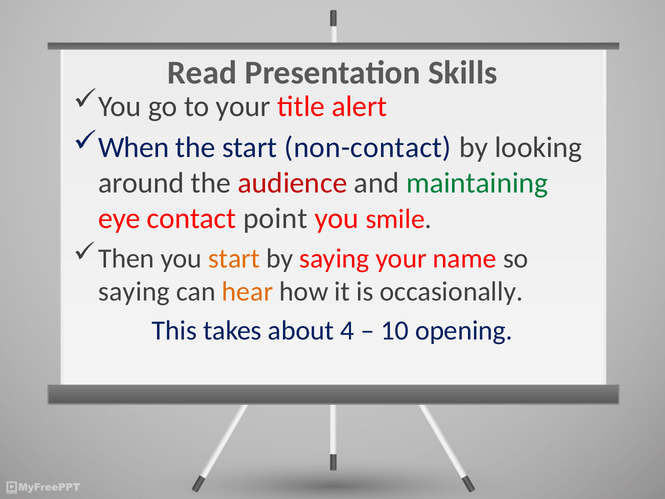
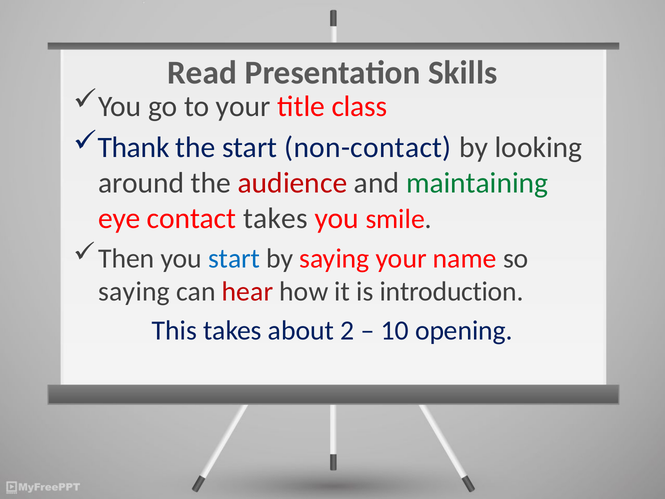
alert: alert -> class (359, 106)
When: When -> Thank (134, 148)
contact point: point -> takes (275, 219)
start colour: orange -> blue (234, 258)
hear colour: orange -> red (248, 292)
occasionally: occasionally -> introduction (452, 292)
4: 4 -> 2 (347, 330)
